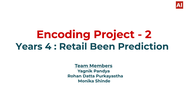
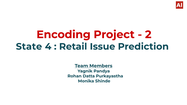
Years: Years -> State (29, 47)
Been: Been -> Issue (102, 47)
